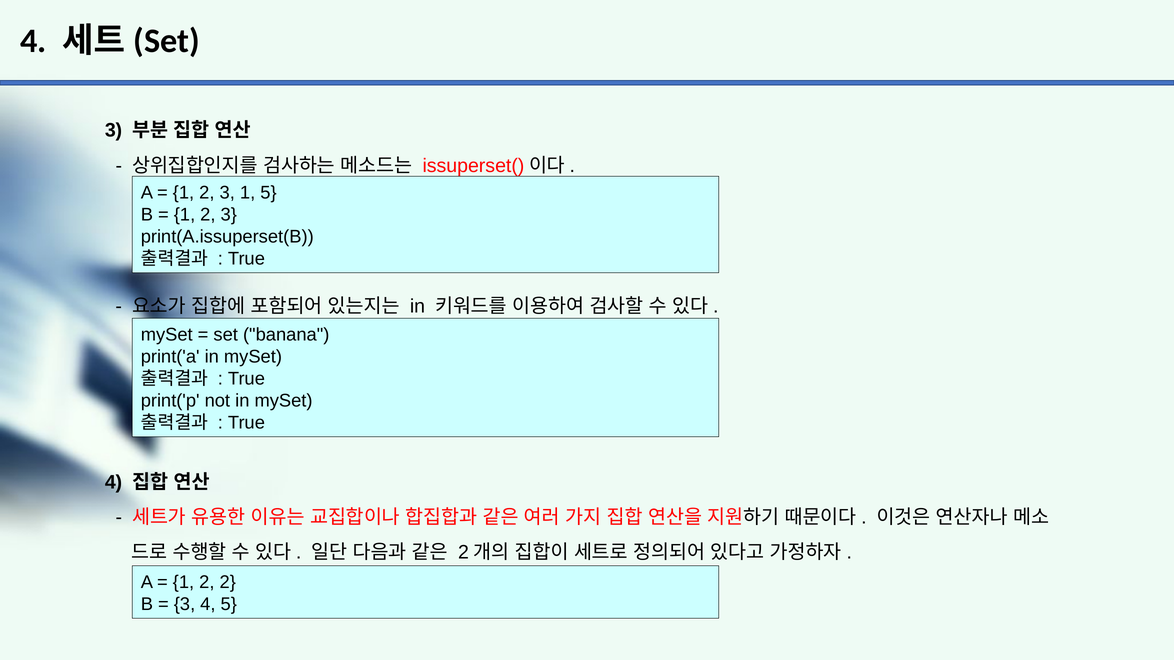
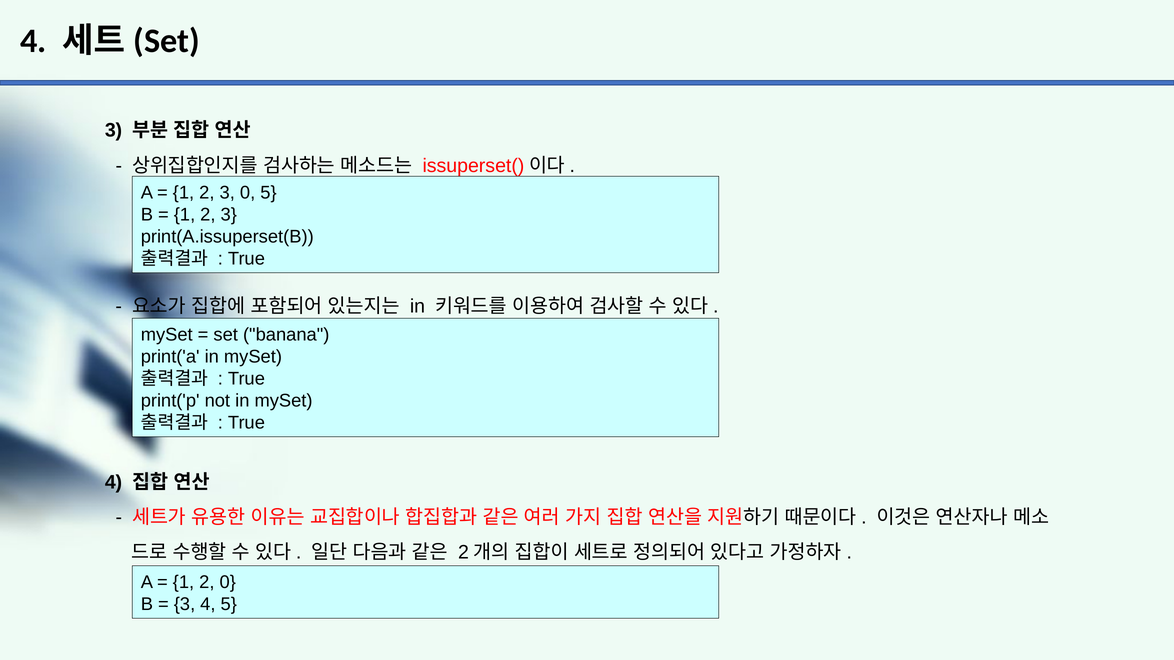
3 1: 1 -> 0 (248, 193)
2 2: 2 -> 0 (228, 583)
